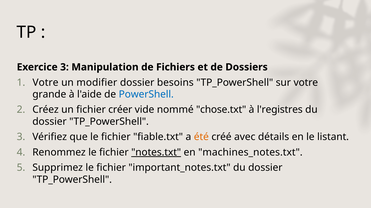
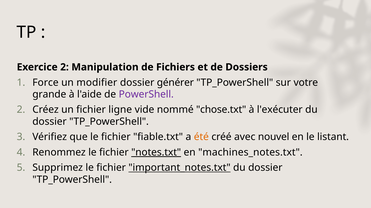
Exercice 3: 3 -> 2 (65, 67)
1 Votre: Votre -> Force (45, 83)
besoins: besoins -> générer (175, 83)
PowerShell colour: blue -> purple (146, 95)
créer: créer -> ligne (120, 110)
l'registres: l'registres -> l'exécuter (280, 110)
détails: détails -> nouvel (274, 137)
important_notes.txt underline: none -> present (180, 168)
